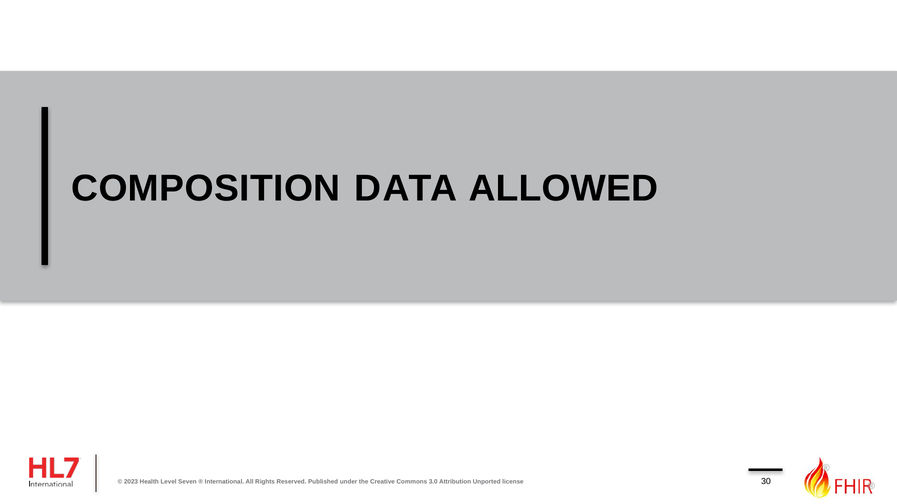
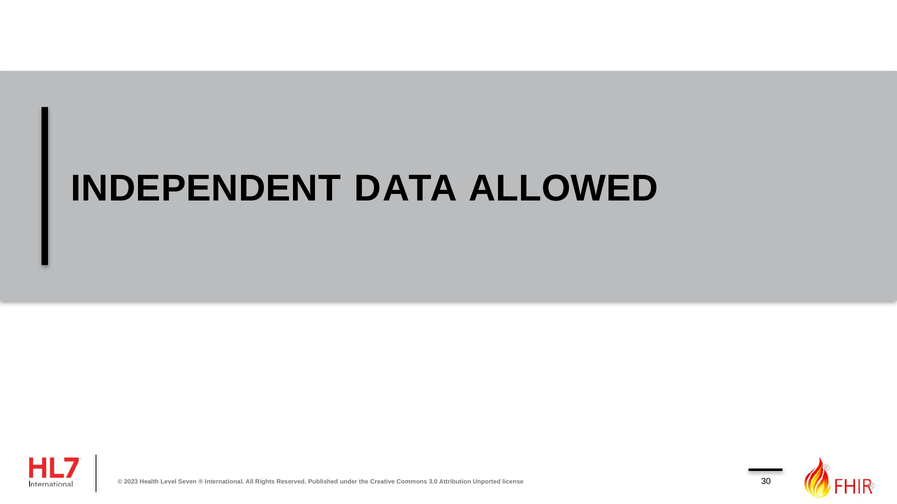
COMPOSITION: COMPOSITION -> INDEPENDENT (206, 189)
